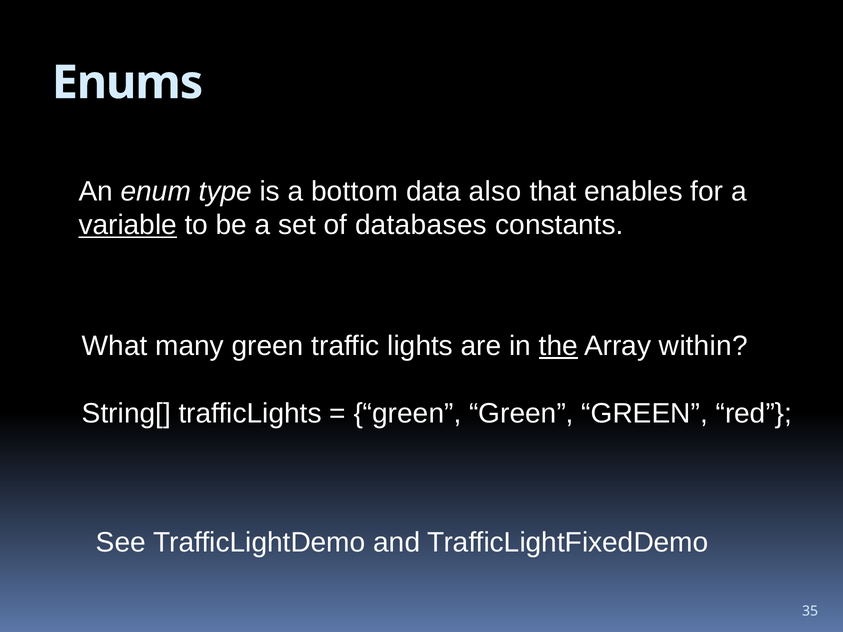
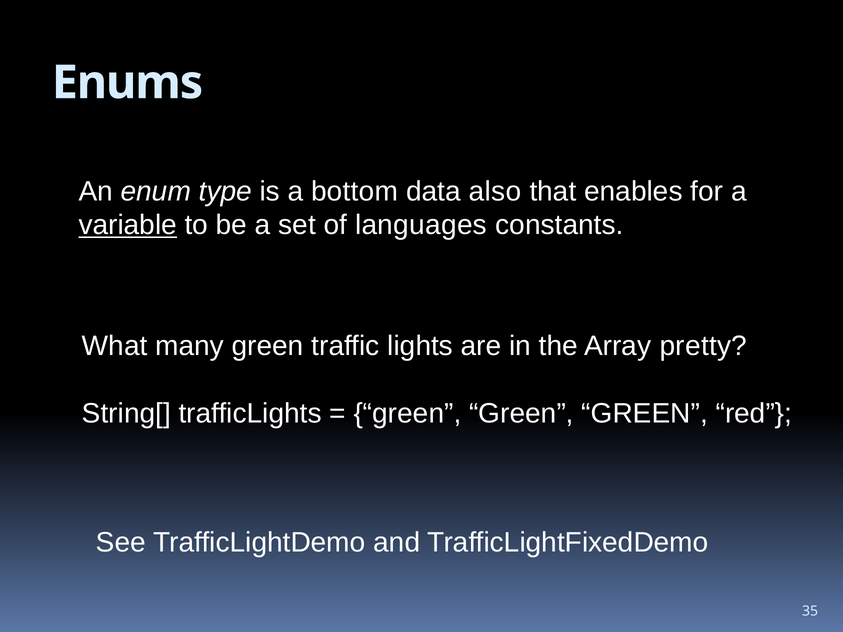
databases: databases -> languages (421, 225)
the underline: present -> none (558, 346)
within: within -> pretty (703, 346)
